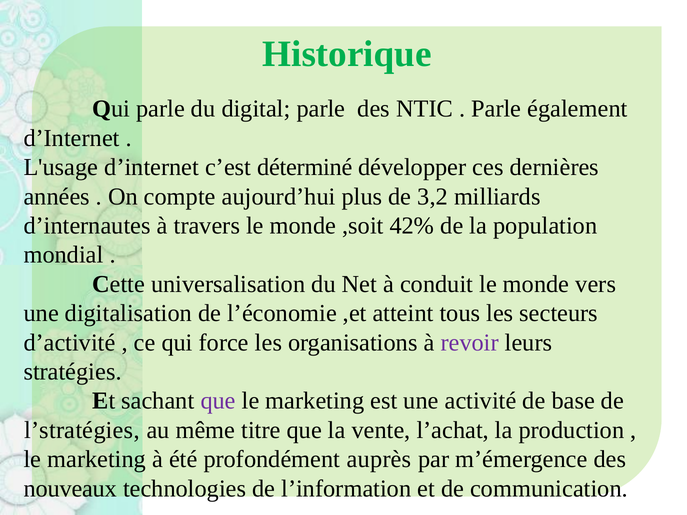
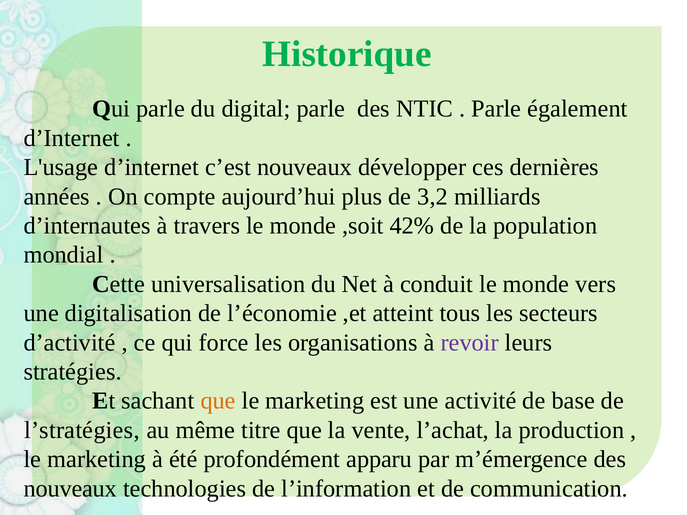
c’est déterminé: déterminé -> nouveaux (305, 167)
que colour: purple -> orange (218, 401)
auprès: auprès -> apparu (379, 460)
